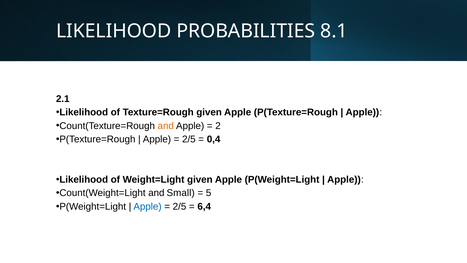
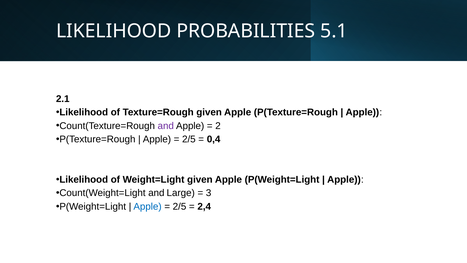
8.1: 8.1 -> 5.1 (334, 31)
and colour: orange -> purple (166, 126)
Small: Small -> Large (181, 193)
5: 5 -> 3 (209, 193)
6,4: 6,4 -> 2,4 (204, 206)
